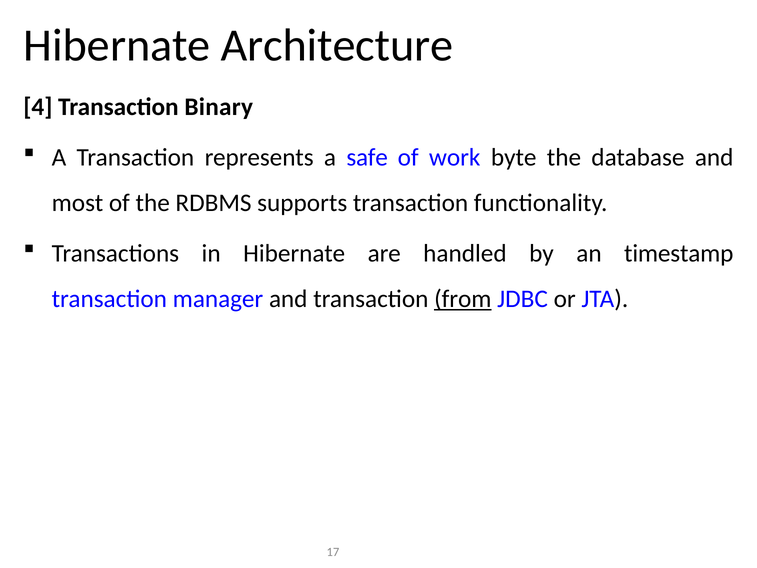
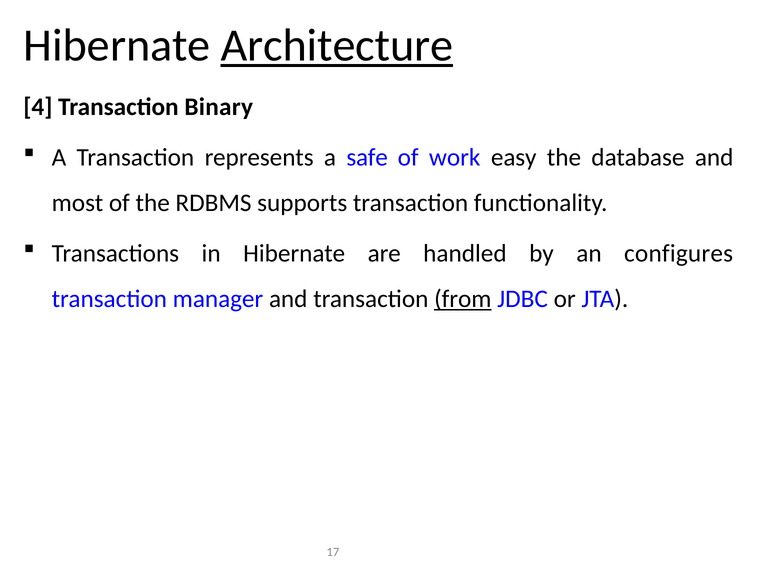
Architecture underline: none -> present (337, 45)
byte: byte -> easy (514, 157)
timestamp: timestamp -> configures (679, 253)
